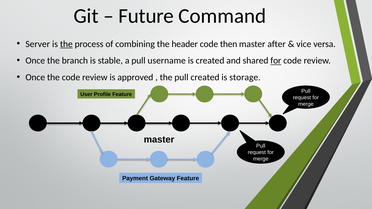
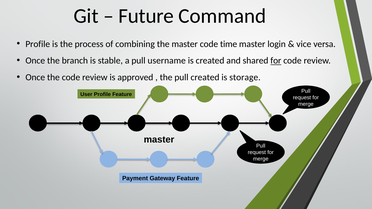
Server: Server -> Profile (38, 44)
the underline: present -> none (66, 44)
the header: header -> master (185, 44)
then: then -> time (229, 44)
after: after -> login (277, 44)
